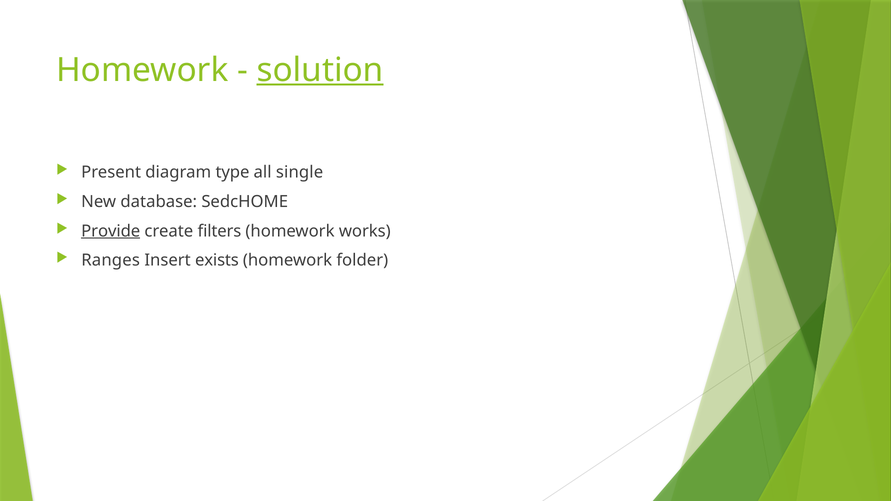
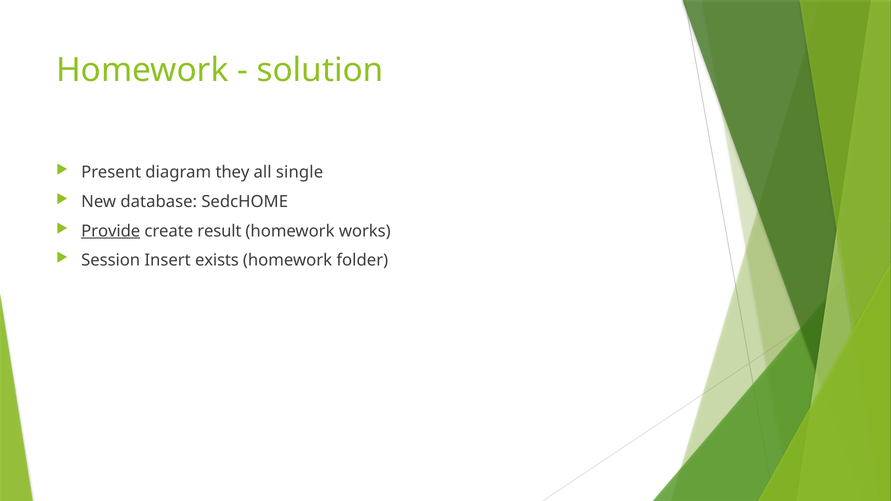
solution underline: present -> none (320, 70)
type: type -> they (232, 172)
filters: filters -> result (219, 231)
Ranges: Ranges -> Session (111, 260)
